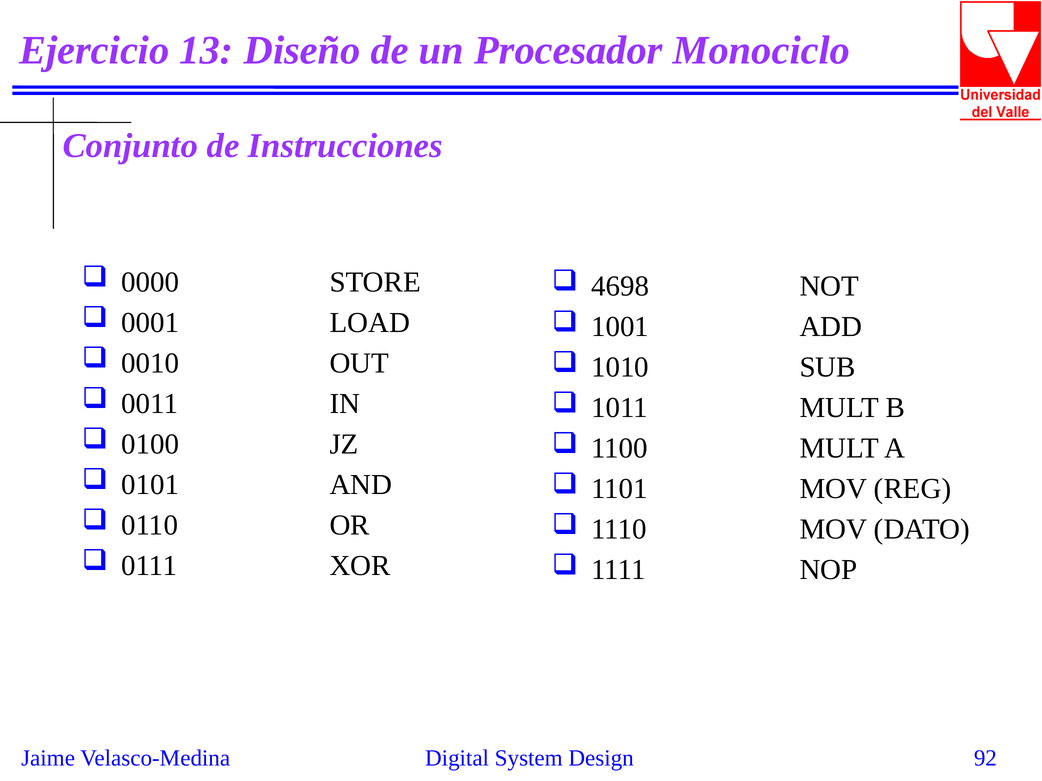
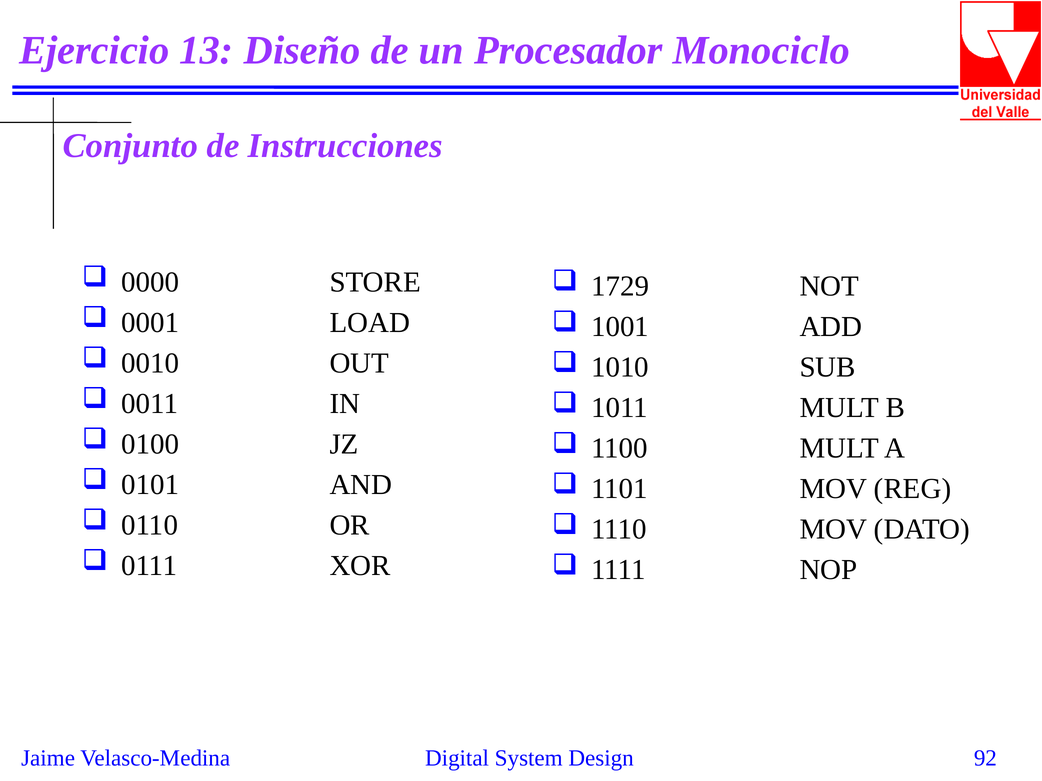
4698: 4698 -> 1729 (620, 286)
